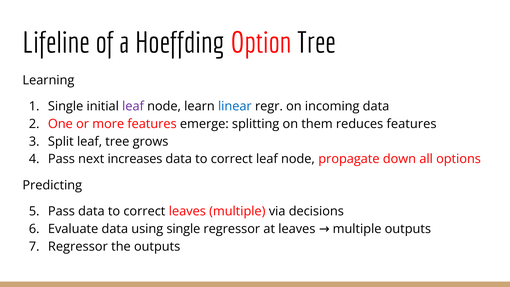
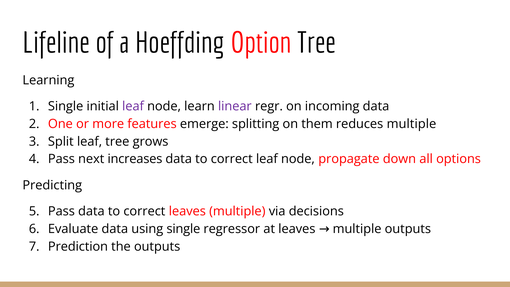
linear colour: blue -> purple (235, 106)
reduces features: features -> multiple (412, 124)
Regressor: Regressor -> Prediction (78, 246)
